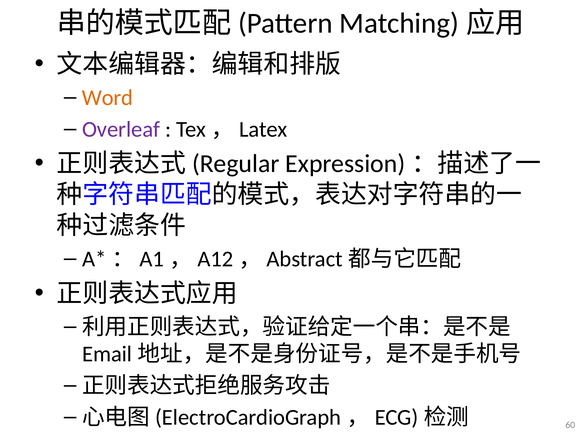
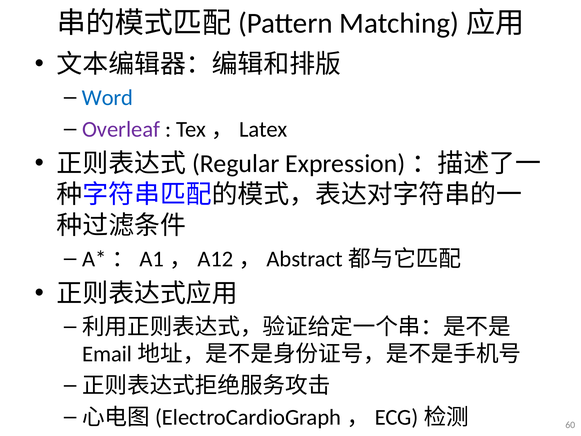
Word colour: orange -> blue (107, 98)
